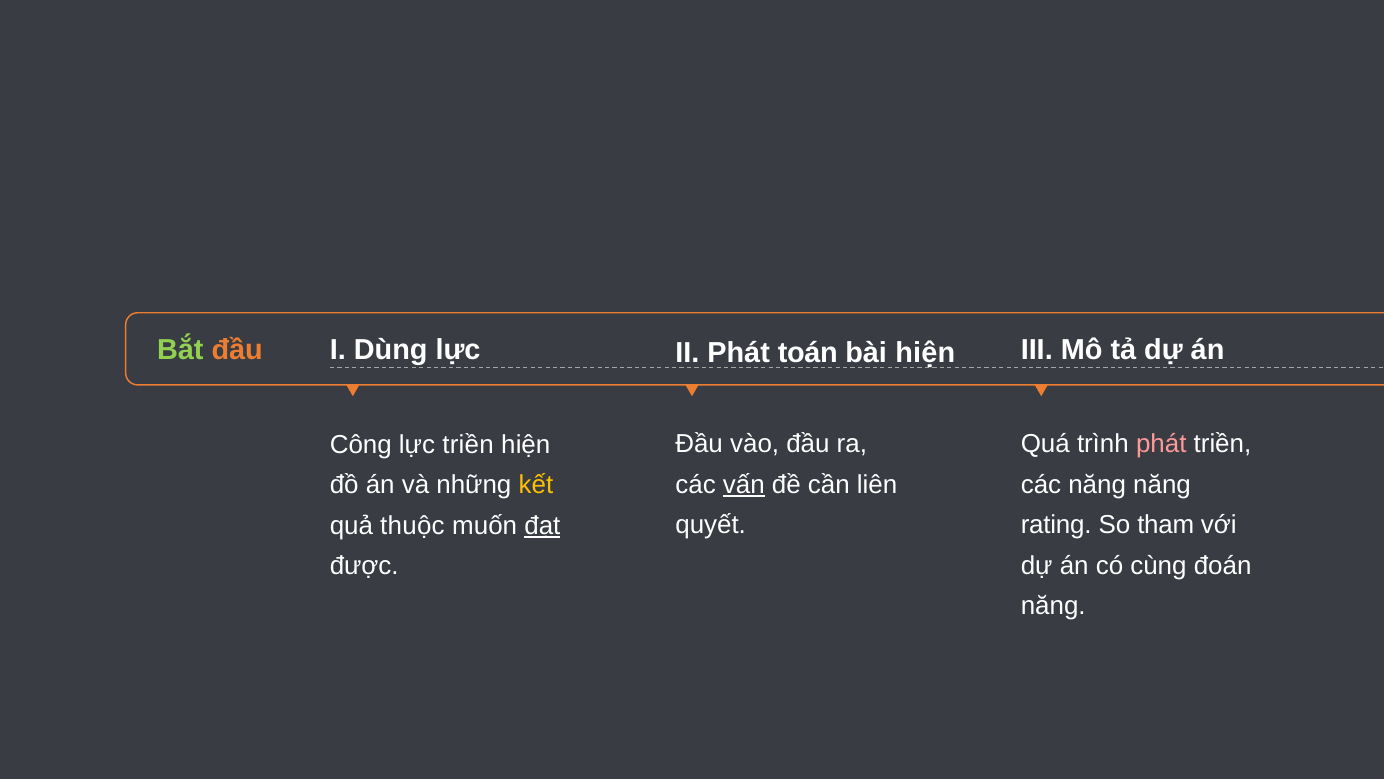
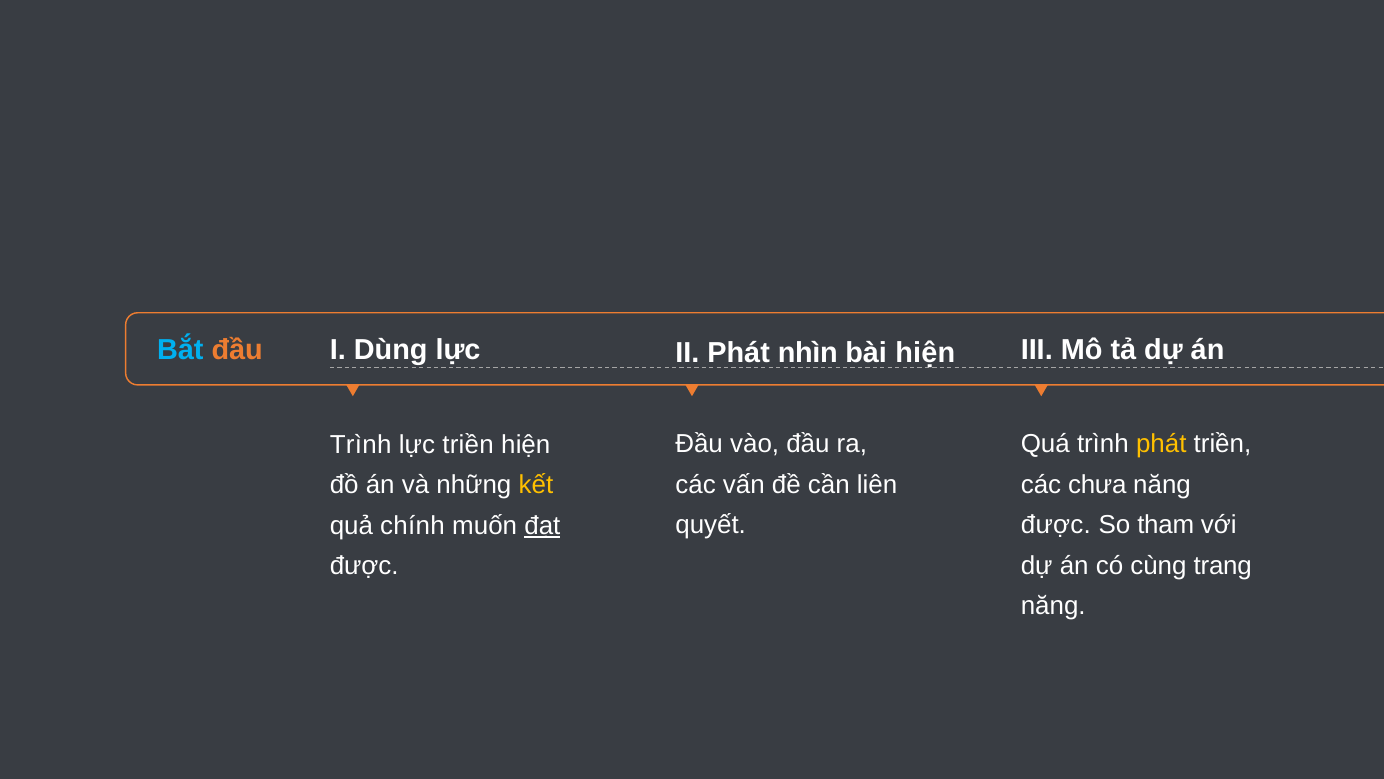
Bắt colour: light green -> light blue (180, 349)
toán: toán -> nhìn (808, 353)
phát colour: pink -> yellow (1161, 444)
Công: Công -> Trình (361, 444)
vấn underline: present -> none (744, 485)
các năng: năng -> chưa (1097, 485)
rating: rating -> được (1056, 525)
thuộc: thuộc -> chính (412, 525)
đoán: đoán -> trang (1223, 565)
